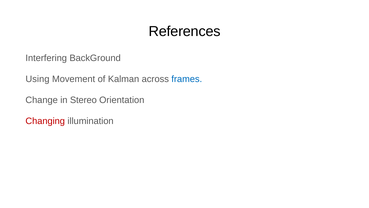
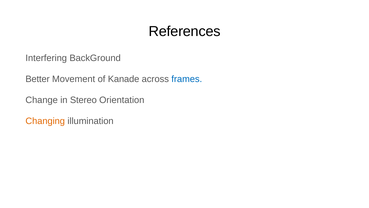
Using: Using -> Better (38, 79)
Kalman: Kalman -> Kanade (124, 79)
Changing colour: red -> orange (45, 121)
